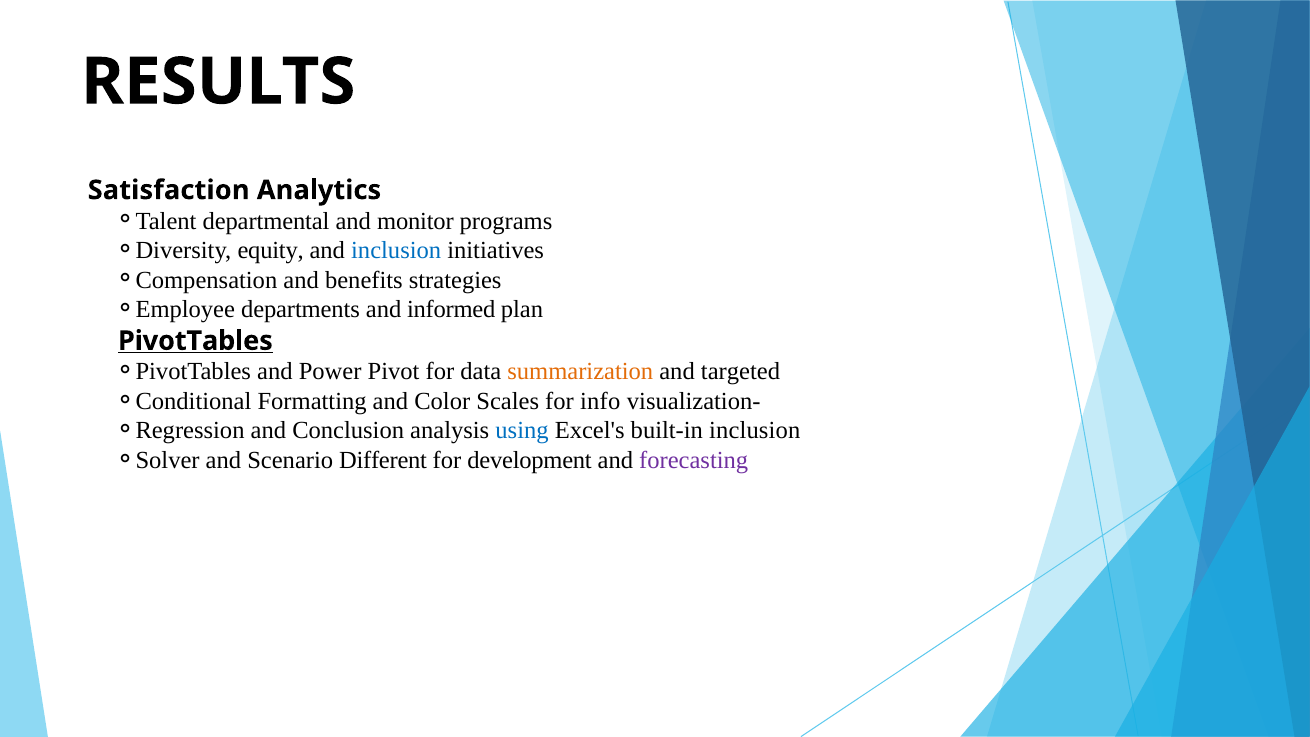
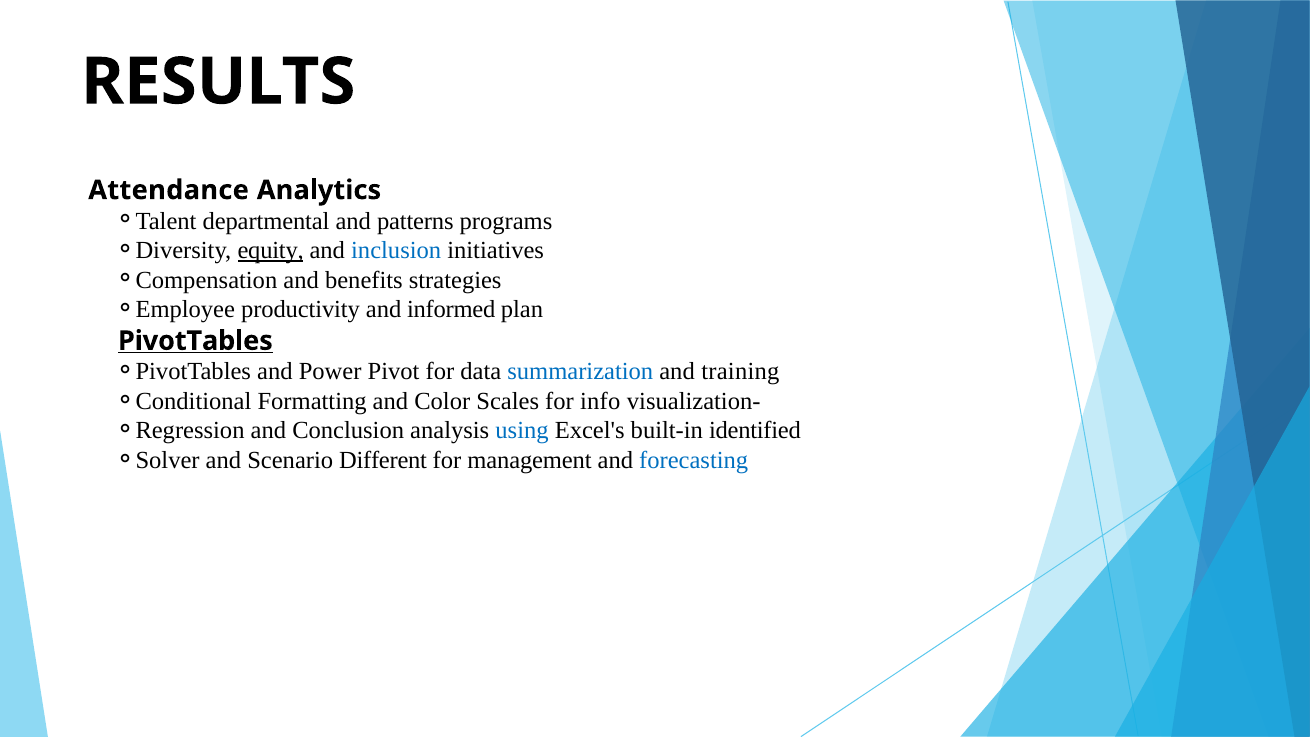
Satisfaction: Satisfaction -> Attendance (169, 190)
monitor: monitor -> patterns (415, 221)
equity underline: none -> present (271, 251)
departments: departments -> productivity (300, 309)
summarization colour: orange -> blue (580, 372)
targeted: targeted -> training (740, 372)
built-in inclusion: inclusion -> identified (755, 431)
development: development -> management (530, 460)
forecasting colour: purple -> blue (694, 460)
